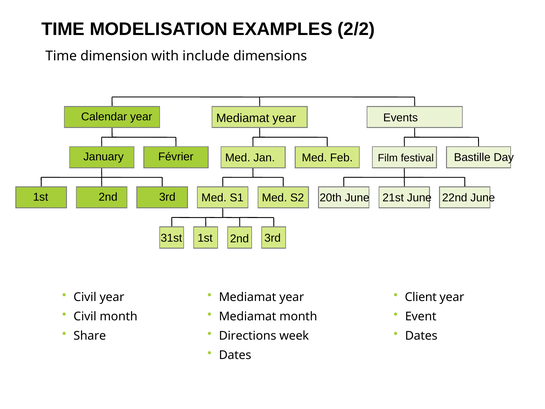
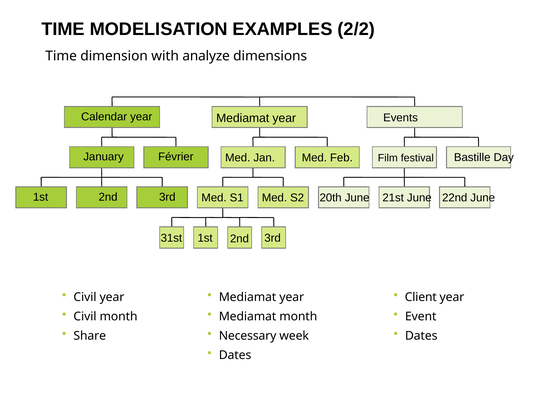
include: include -> analyze (206, 56)
Directions: Directions -> Necessary (248, 336)
